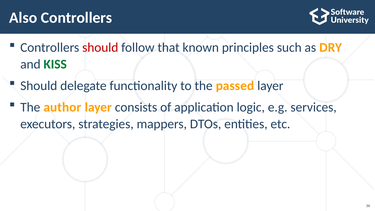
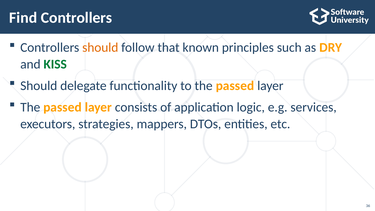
Also: Also -> Find (23, 18)
should colour: red -> orange (100, 48)
author: author -> passed (62, 107)
